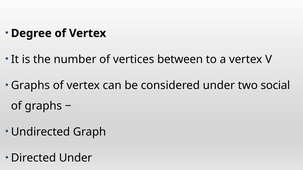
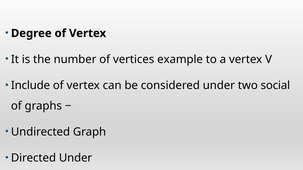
between: between -> example (180, 60)
Graphs: Graphs -> Include (30, 86)
